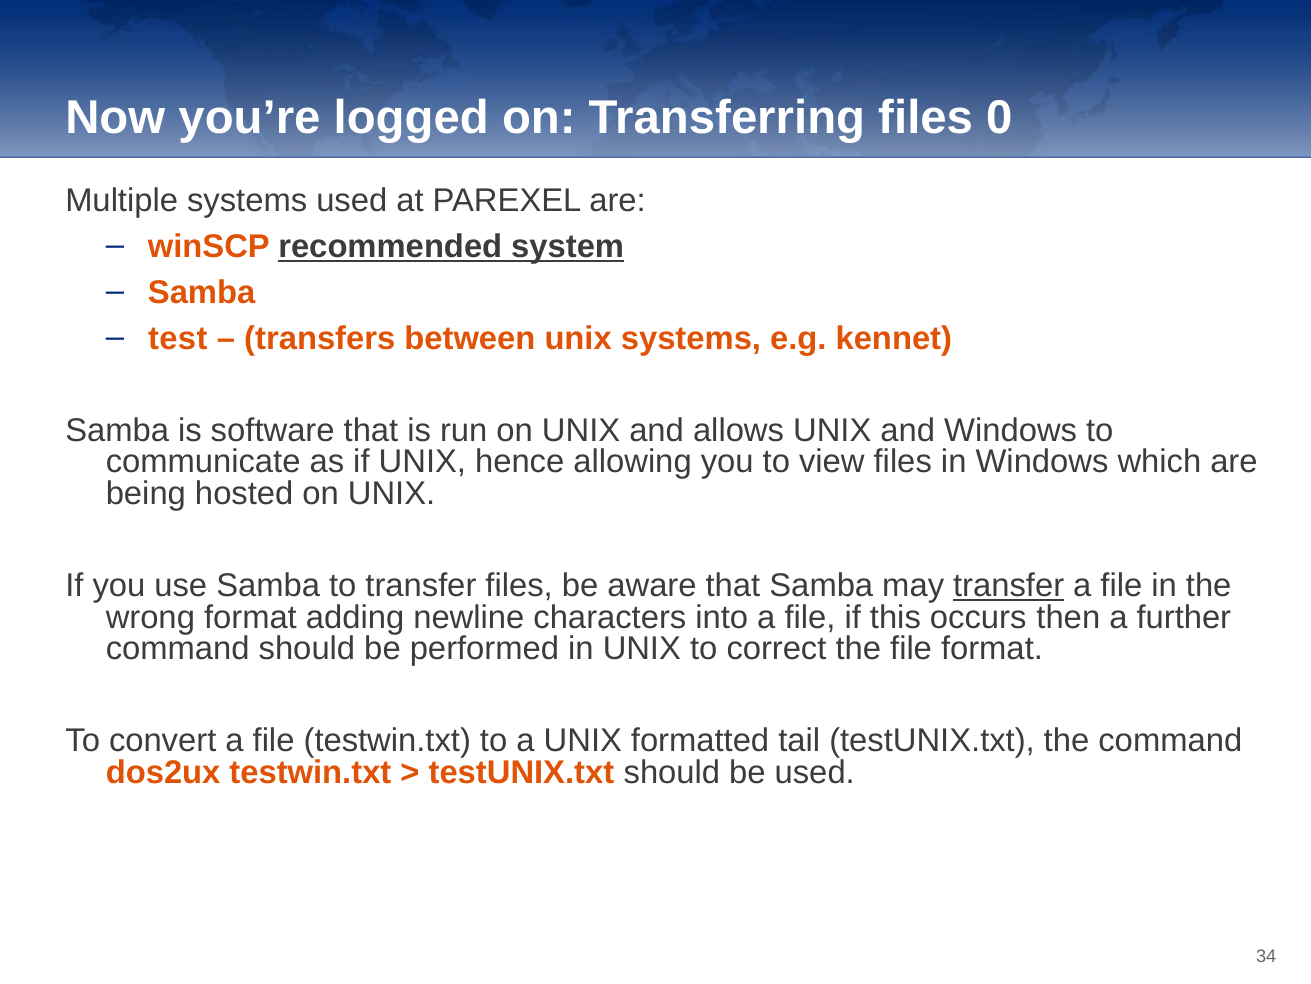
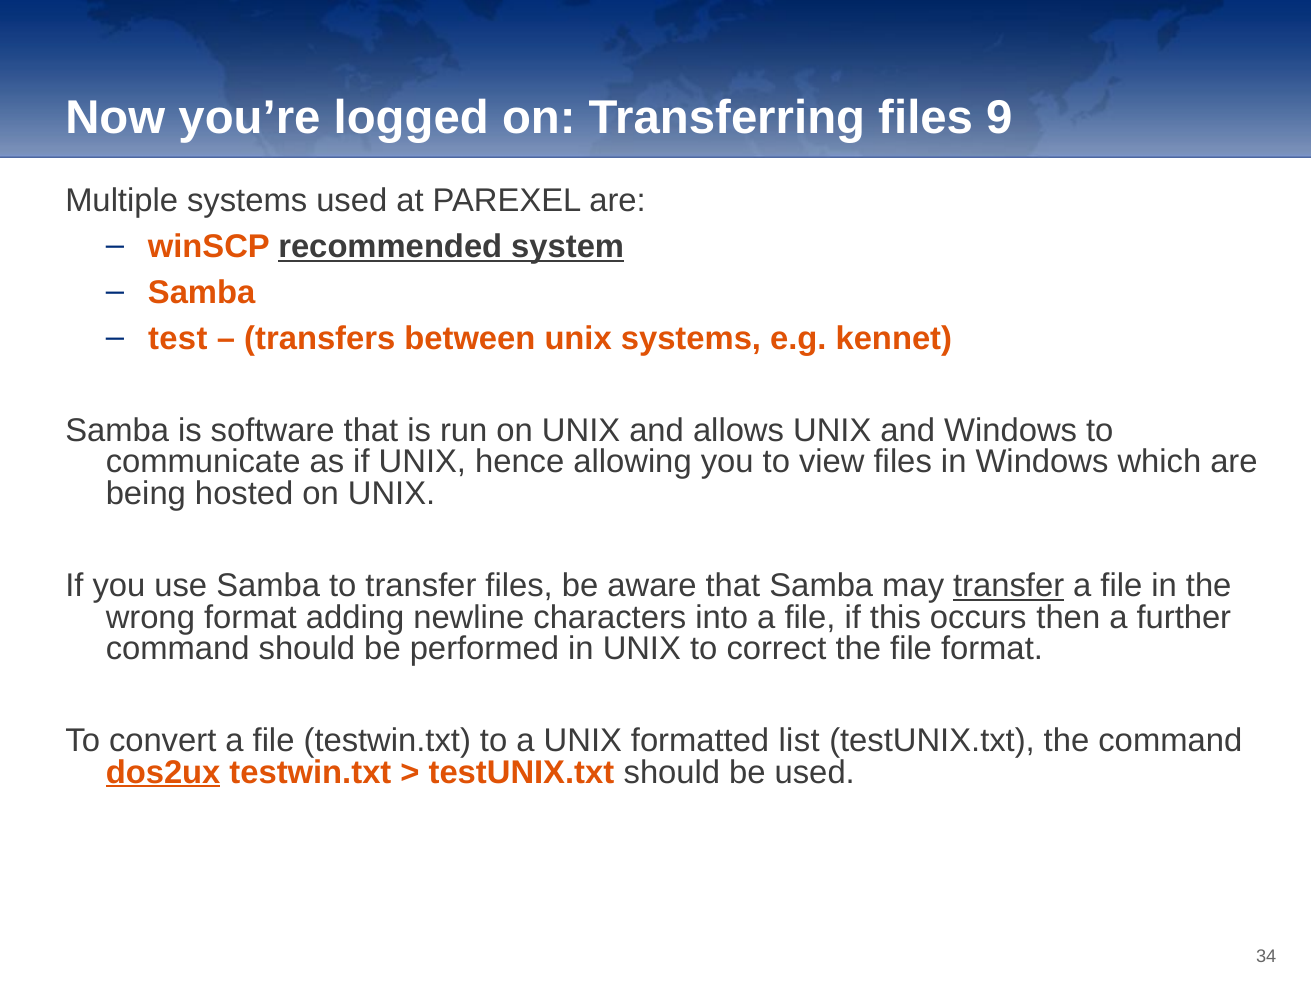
0: 0 -> 9 (999, 117)
tail: tail -> list (799, 740)
dos2ux underline: none -> present (163, 772)
